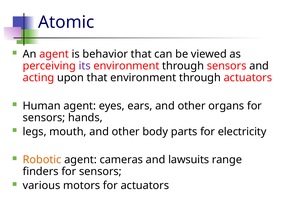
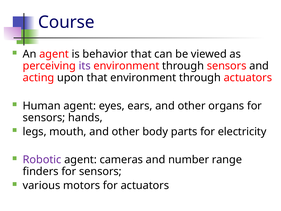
Atomic: Atomic -> Course (66, 22)
Robotic colour: orange -> purple (42, 159)
lawsuits: lawsuits -> number (189, 159)
